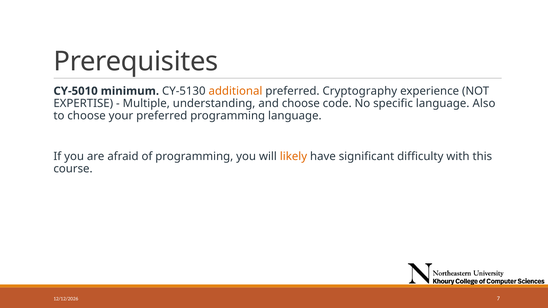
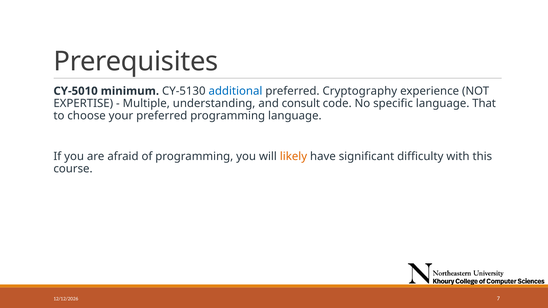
additional colour: orange -> blue (235, 91)
and choose: choose -> consult (301, 103)
Also: Also -> That (484, 103)
